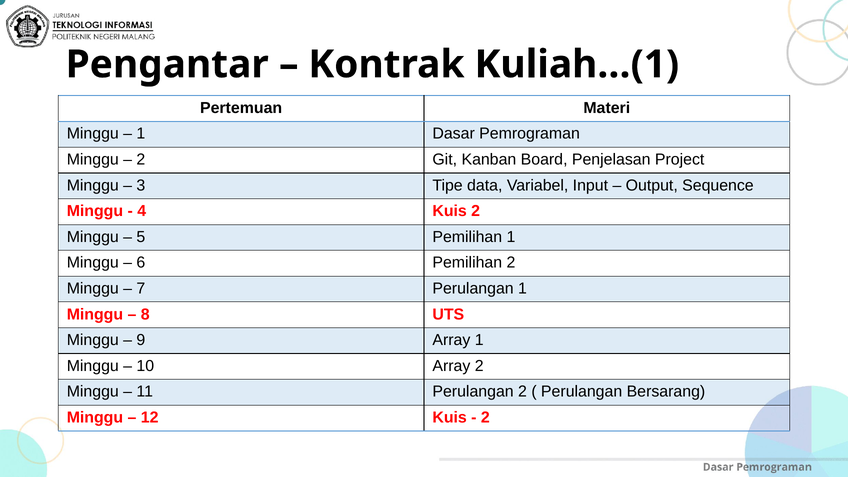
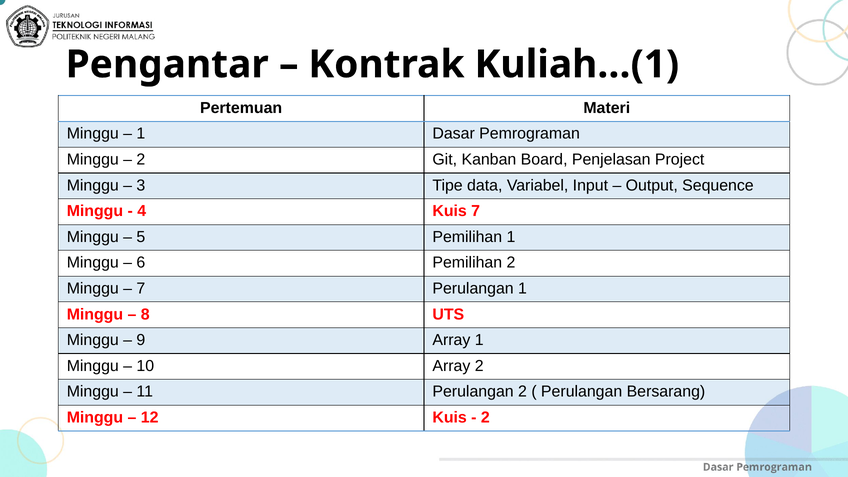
Kuis 2: 2 -> 7 (476, 211)
